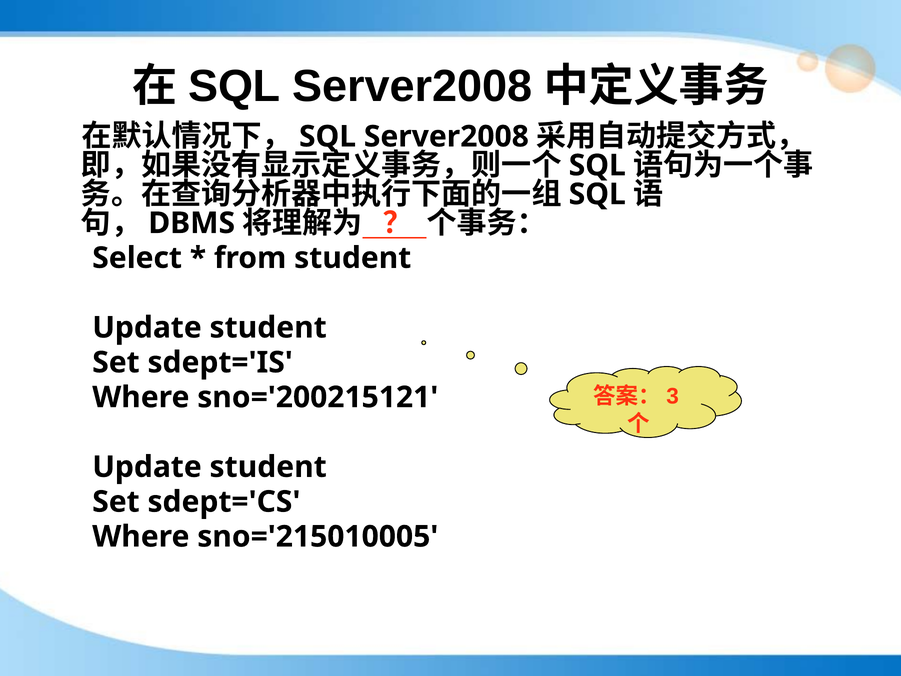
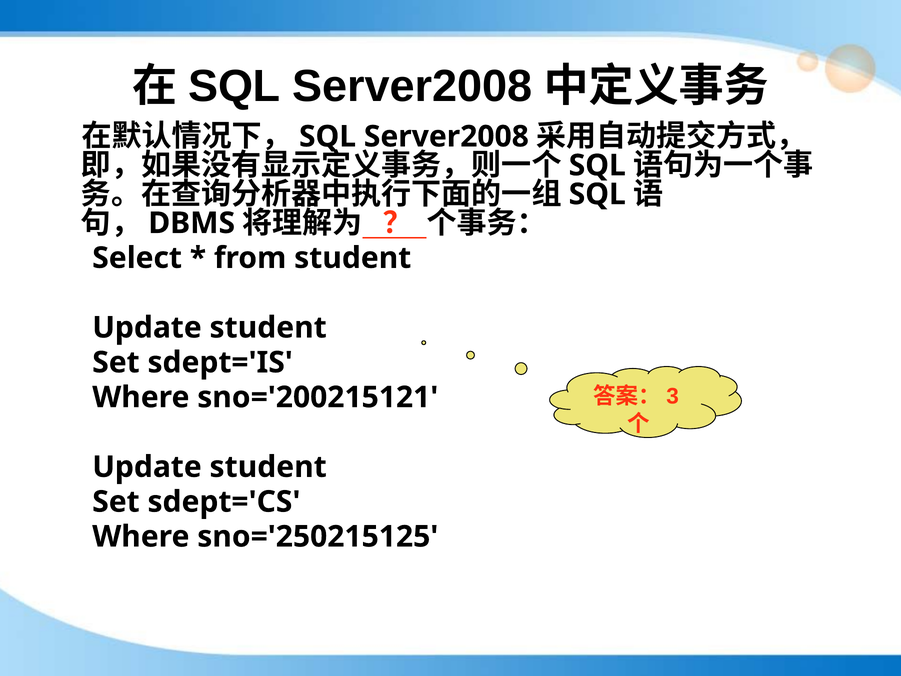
sno='215010005: sno='215010005 -> sno='250215125 (318, 536)
